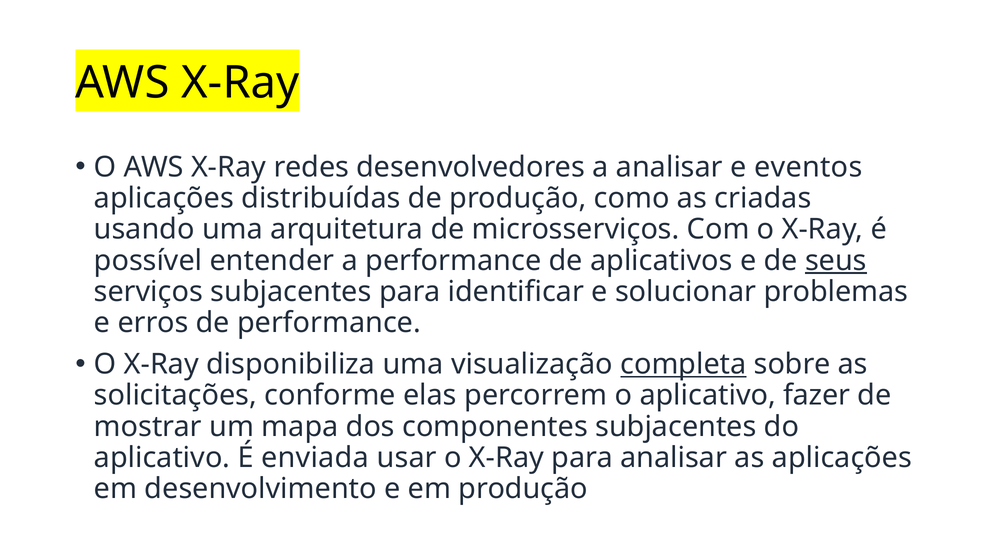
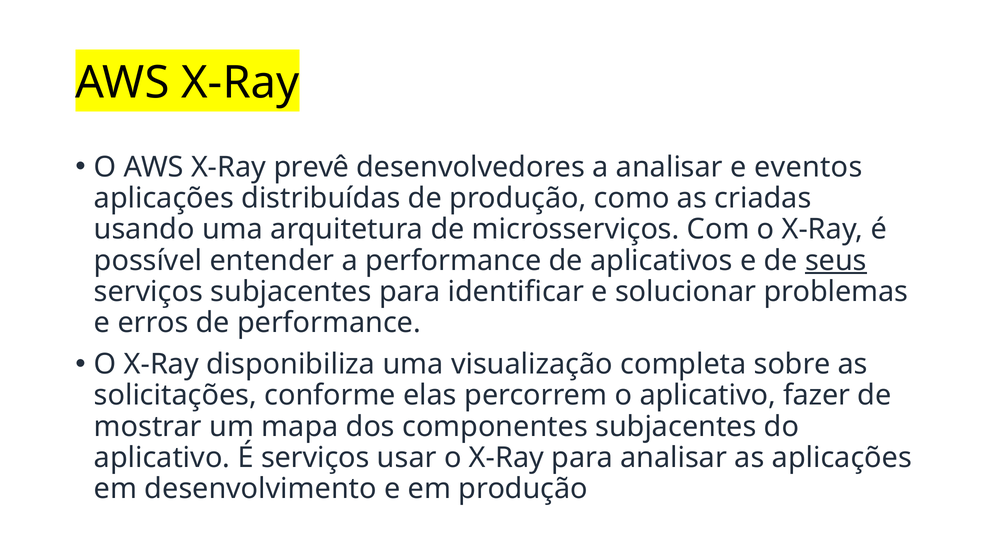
redes: redes -> prevê (311, 167)
completa underline: present -> none (683, 364)
É enviada: enviada -> serviços (315, 458)
